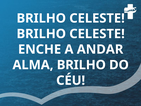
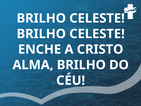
ANDAR: ANDAR -> CRISTO (100, 49)
